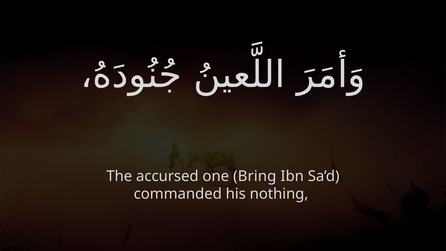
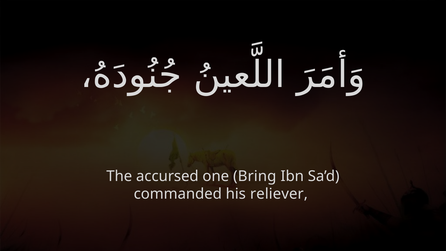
nothing: nothing -> reliever (279, 194)
